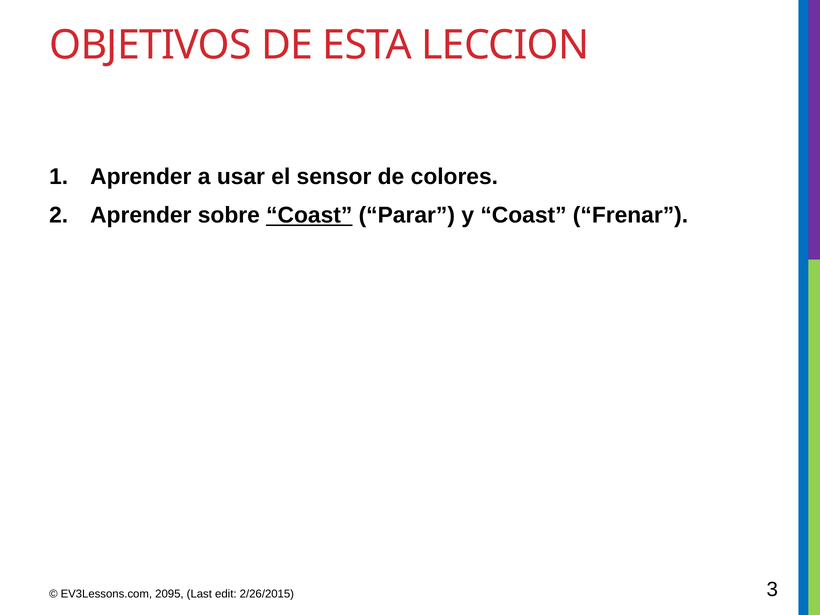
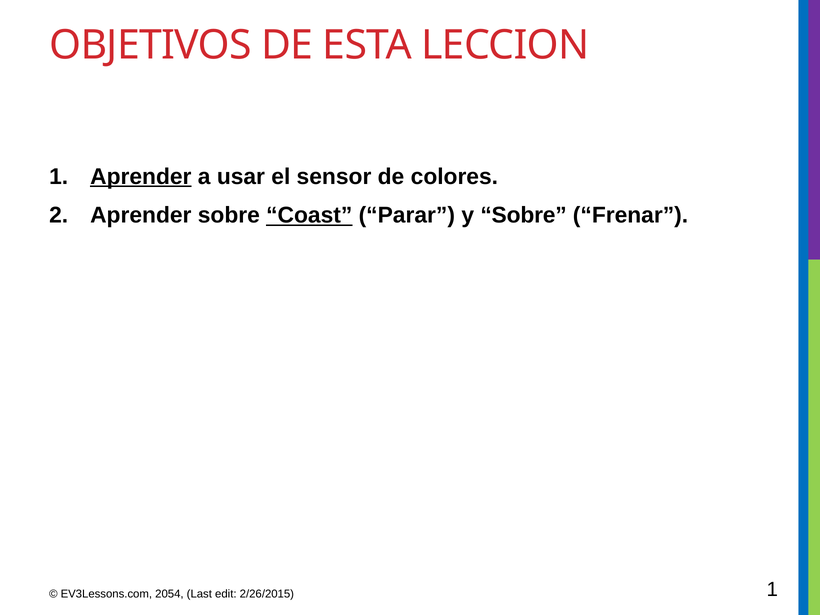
Aprender underline: none -> present (141, 177)
y Coast: Coast -> Sobre (524, 215)
2095: 2095 -> 2054 (169, 594)
2/26/2015 3: 3 -> 1 (772, 590)
